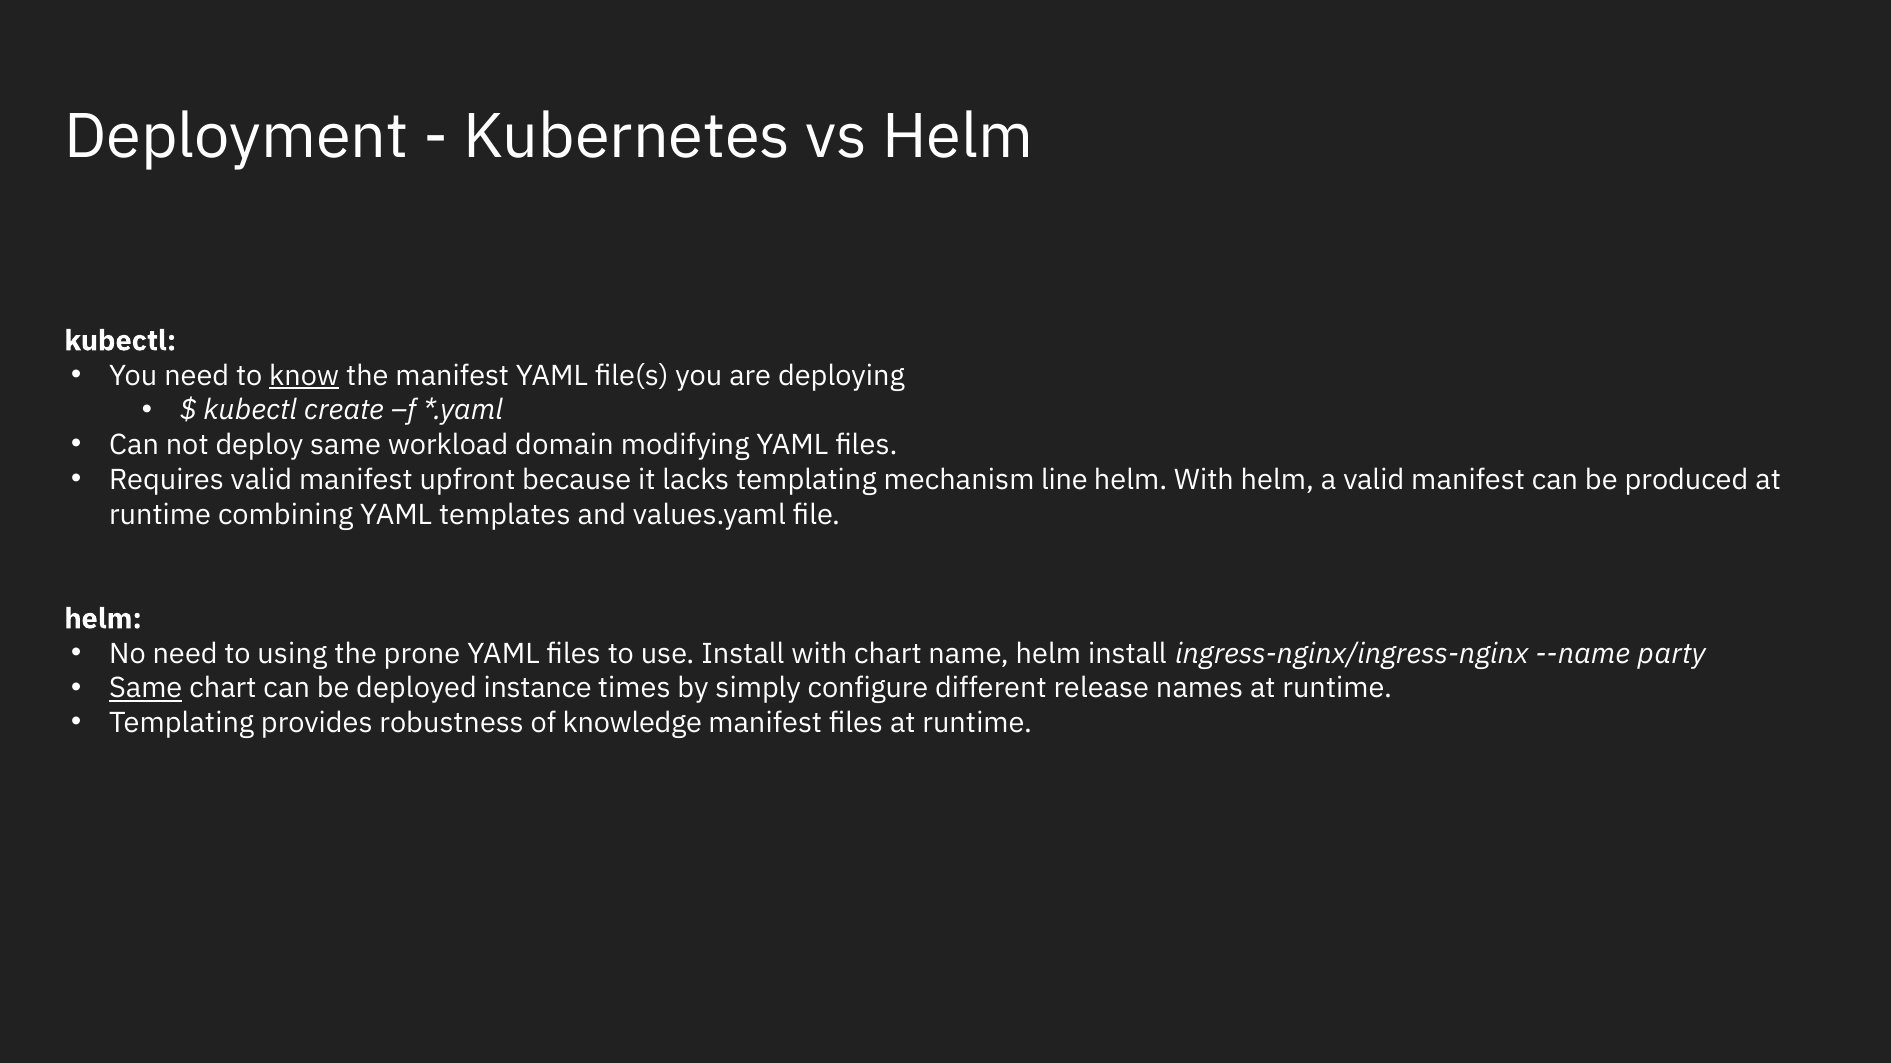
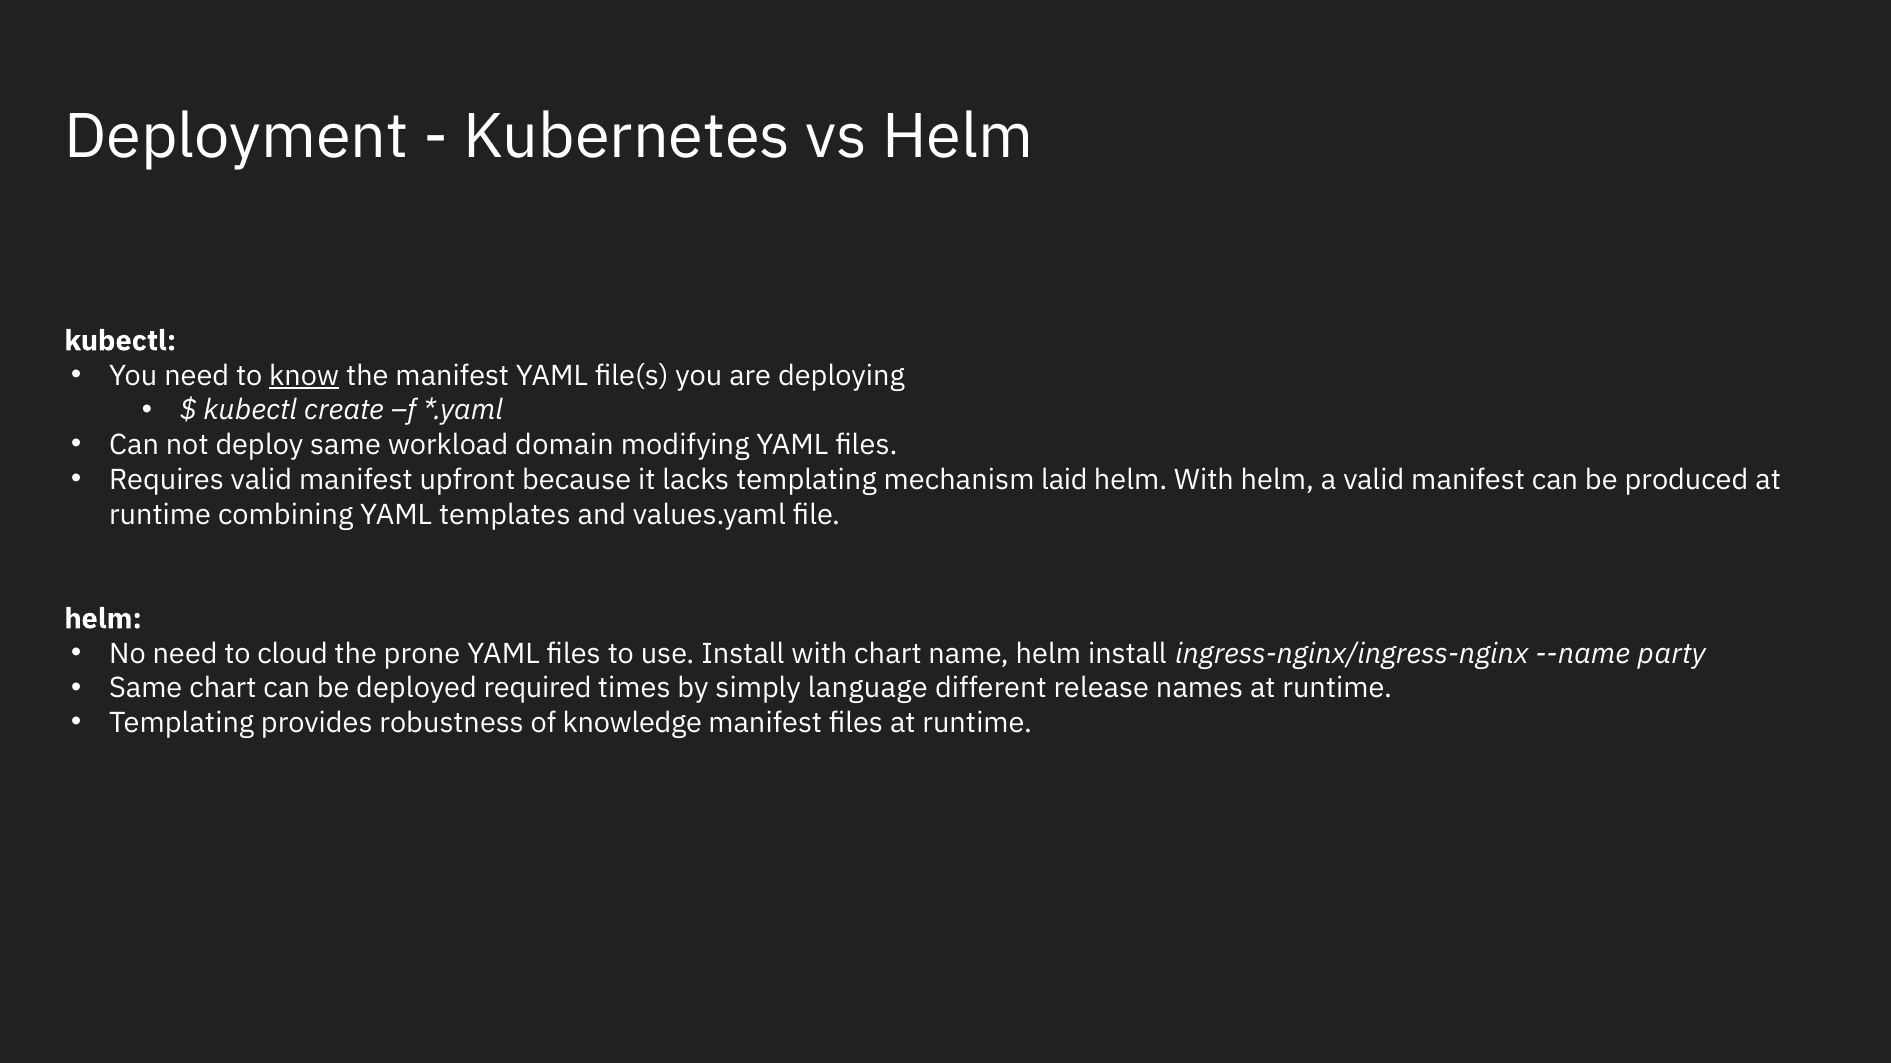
line: line -> laid (1064, 480)
using: using -> cloud (293, 654)
Same underline: present -> none (146, 689)
instance: instance -> required (538, 689)
configure: configure -> language (868, 689)
